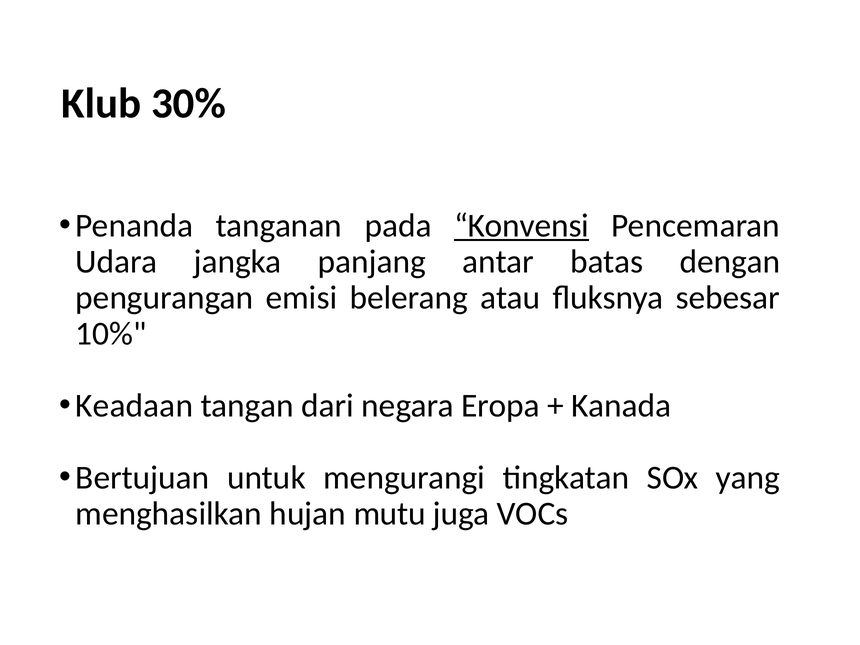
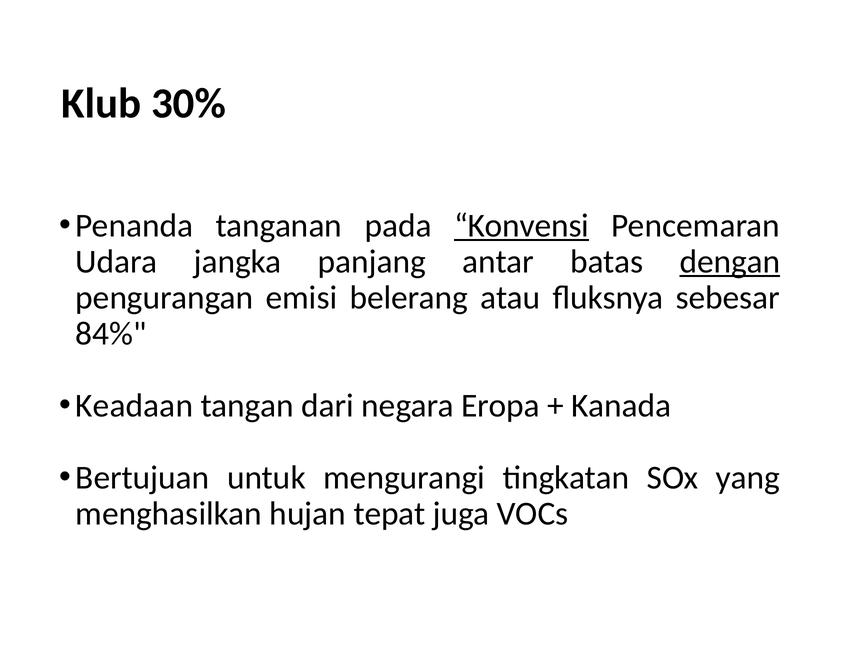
dengan underline: none -> present (730, 262)
10%: 10% -> 84% (111, 334)
mutu: mutu -> tepat (389, 514)
